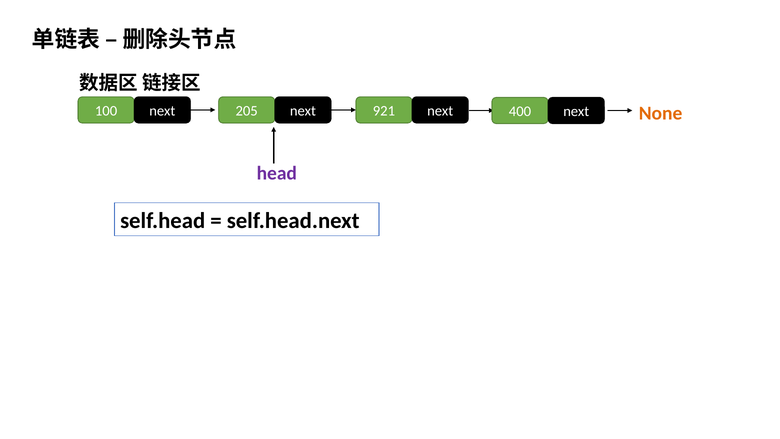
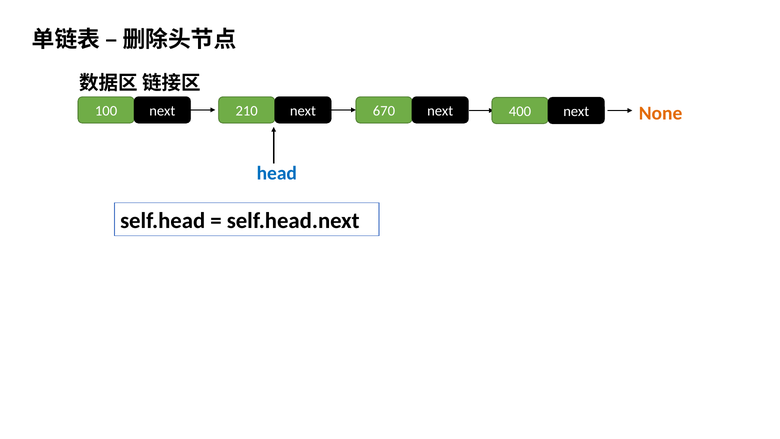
205: 205 -> 210 (247, 111)
921: 921 -> 670 (384, 111)
head colour: purple -> blue (277, 173)
